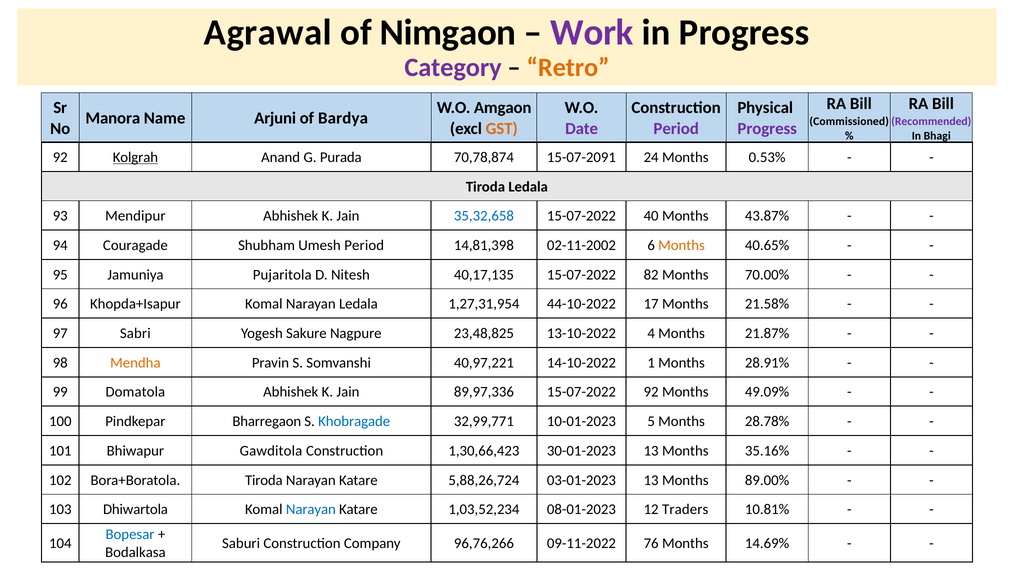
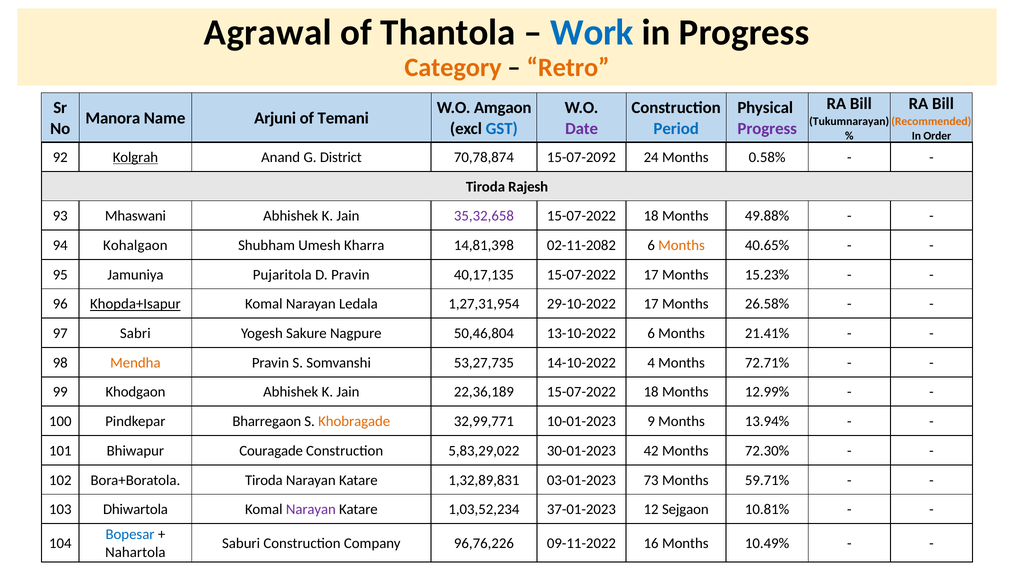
Nimgaon: Nimgaon -> Thantola (448, 33)
Work colour: purple -> blue (592, 33)
Category colour: purple -> orange (453, 67)
Bardya: Bardya -> Temani (343, 118)
Commissioned: Commissioned -> Tukumnarayan (849, 121)
Recommended colour: purple -> orange (931, 121)
GST colour: orange -> blue (502, 128)
Period colour: purple -> blue (676, 128)
Bhagi: Bhagi -> Order (937, 136)
Purada: Purada -> District (341, 157)
15-07-2091: 15-07-2091 -> 15-07-2092 (581, 157)
0.53%: 0.53% -> 0.58% (767, 157)
Tiroda Ledala: Ledala -> Rajesh (528, 186)
Mendipur: Mendipur -> Mhaswani (135, 216)
35,32,658 colour: blue -> purple (484, 216)
40: 40 -> 18 (651, 216)
43.87%: 43.87% -> 49.88% (767, 216)
Couragade: Couragade -> Kohalgaon (135, 245)
Umesh Period: Period -> Kharra (364, 245)
02-11-2002: 02-11-2002 -> 02-11-2082 (581, 245)
D Nitesh: Nitesh -> Pravin (350, 274)
15-07-2022 82: 82 -> 17 (651, 274)
70.00%: 70.00% -> 15.23% (767, 274)
Khopda+Isapur underline: none -> present (135, 304)
44-10-2022: 44-10-2022 -> 29-10-2022 (581, 304)
21.58%: 21.58% -> 26.58% (767, 304)
23,48,825: 23,48,825 -> 50,46,804 (484, 333)
13-10-2022 4: 4 -> 6 (651, 333)
21.87%: 21.87% -> 21.41% (767, 333)
40,97,221: 40,97,221 -> 53,27,735 (484, 362)
1: 1 -> 4 (651, 362)
28.91%: 28.91% -> 72.71% (767, 362)
Domatola: Domatola -> Khodgaon (135, 392)
89,97,336: 89,97,336 -> 22,36,189 (484, 392)
92: 92 -> 18 (651, 392)
49.09%: 49.09% -> 12.99% (767, 392)
Khobragade colour: blue -> orange (354, 421)
5: 5 -> 9 (651, 421)
28.78%: 28.78% -> 13.94% (767, 421)
Gawditola: Gawditola -> Couragade (271, 450)
1,30,66,423: 1,30,66,423 -> 5,83,29,022 (484, 450)
30-01-2023 13: 13 -> 42 (651, 450)
35.16%: 35.16% -> 72.30% (767, 450)
5,88,26,724: 5,88,26,724 -> 1,32,89,831 (484, 480)
03-01-2023 13: 13 -> 73 (651, 480)
89.00%: 89.00% -> 59.71% (767, 480)
Narayan colour: blue -> purple (311, 509)
08-01-2023: 08-01-2023 -> 37-01-2023 (581, 509)
Traders: Traders -> Sejgaon (685, 509)
96,76,266: 96,76,266 -> 96,76,226 (484, 543)
76: 76 -> 16 (651, 543)
14.69%: 14.69% -> 10.49% (767, 543)
Bodalkasa: Bodalkasa -> Nahartola (135, 552)
